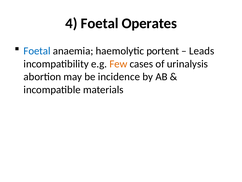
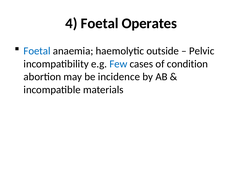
portent: portent -> outside (163, 51)
Leads: Leads -> Pelvic (202, 51)
Few colour: orange -> blue (118, 64)
urinalysis: urinalysis -> condition (187, 64)
